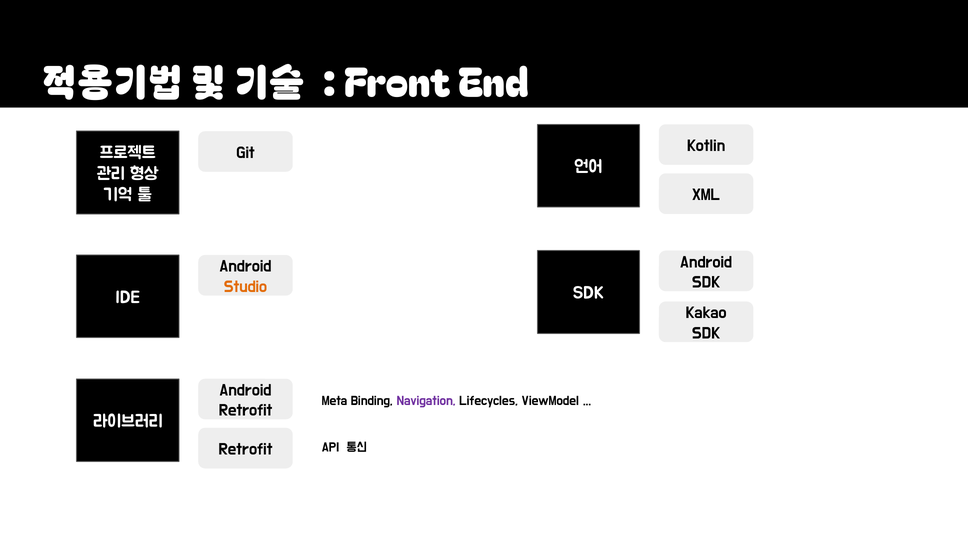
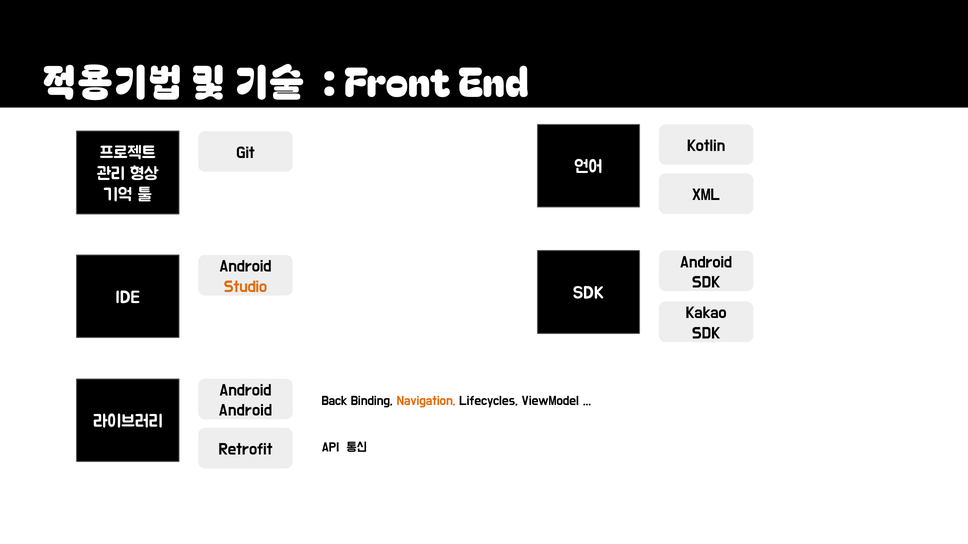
Meta: Meta -> Back (334, 401)
Navigation colour: purple -> orange (426, 401)
Retrofit: Retrofit -> Android (245, 411)
